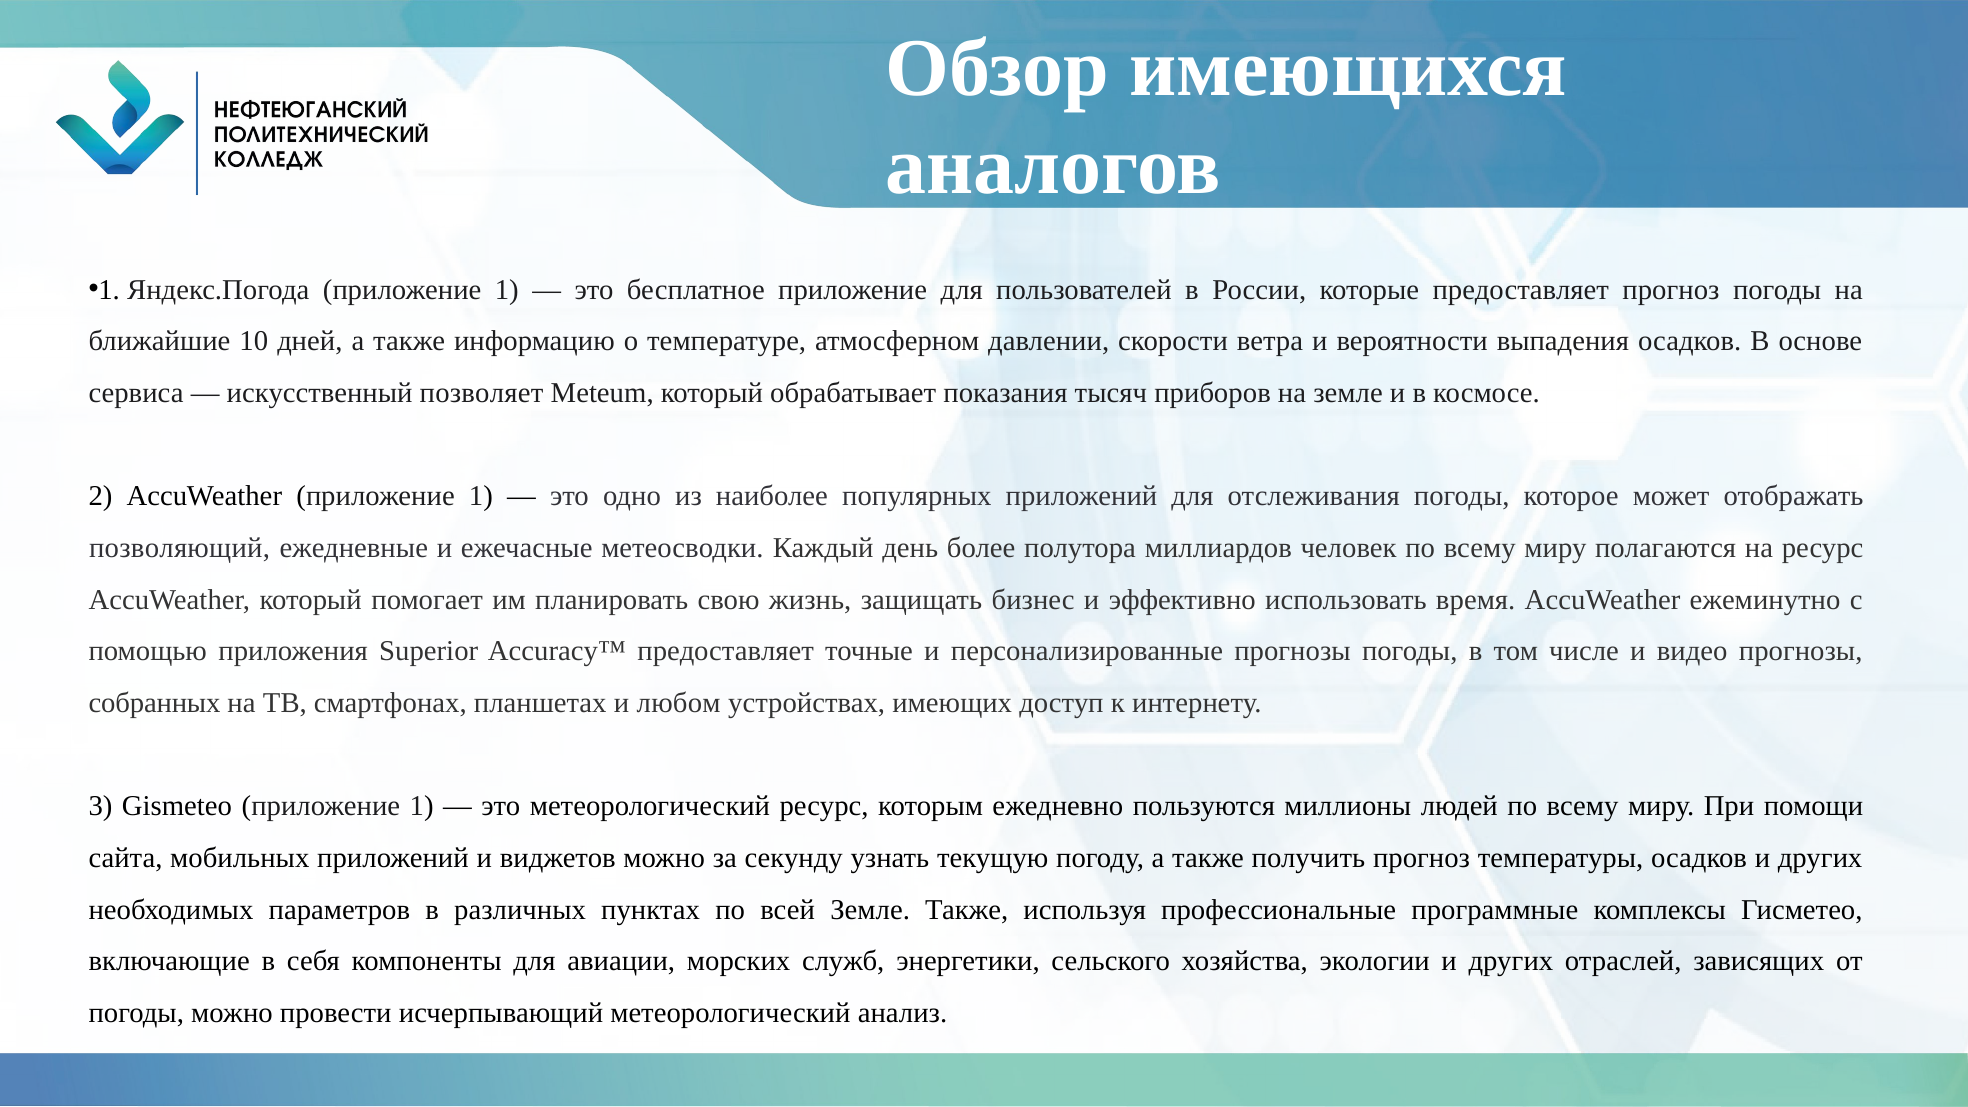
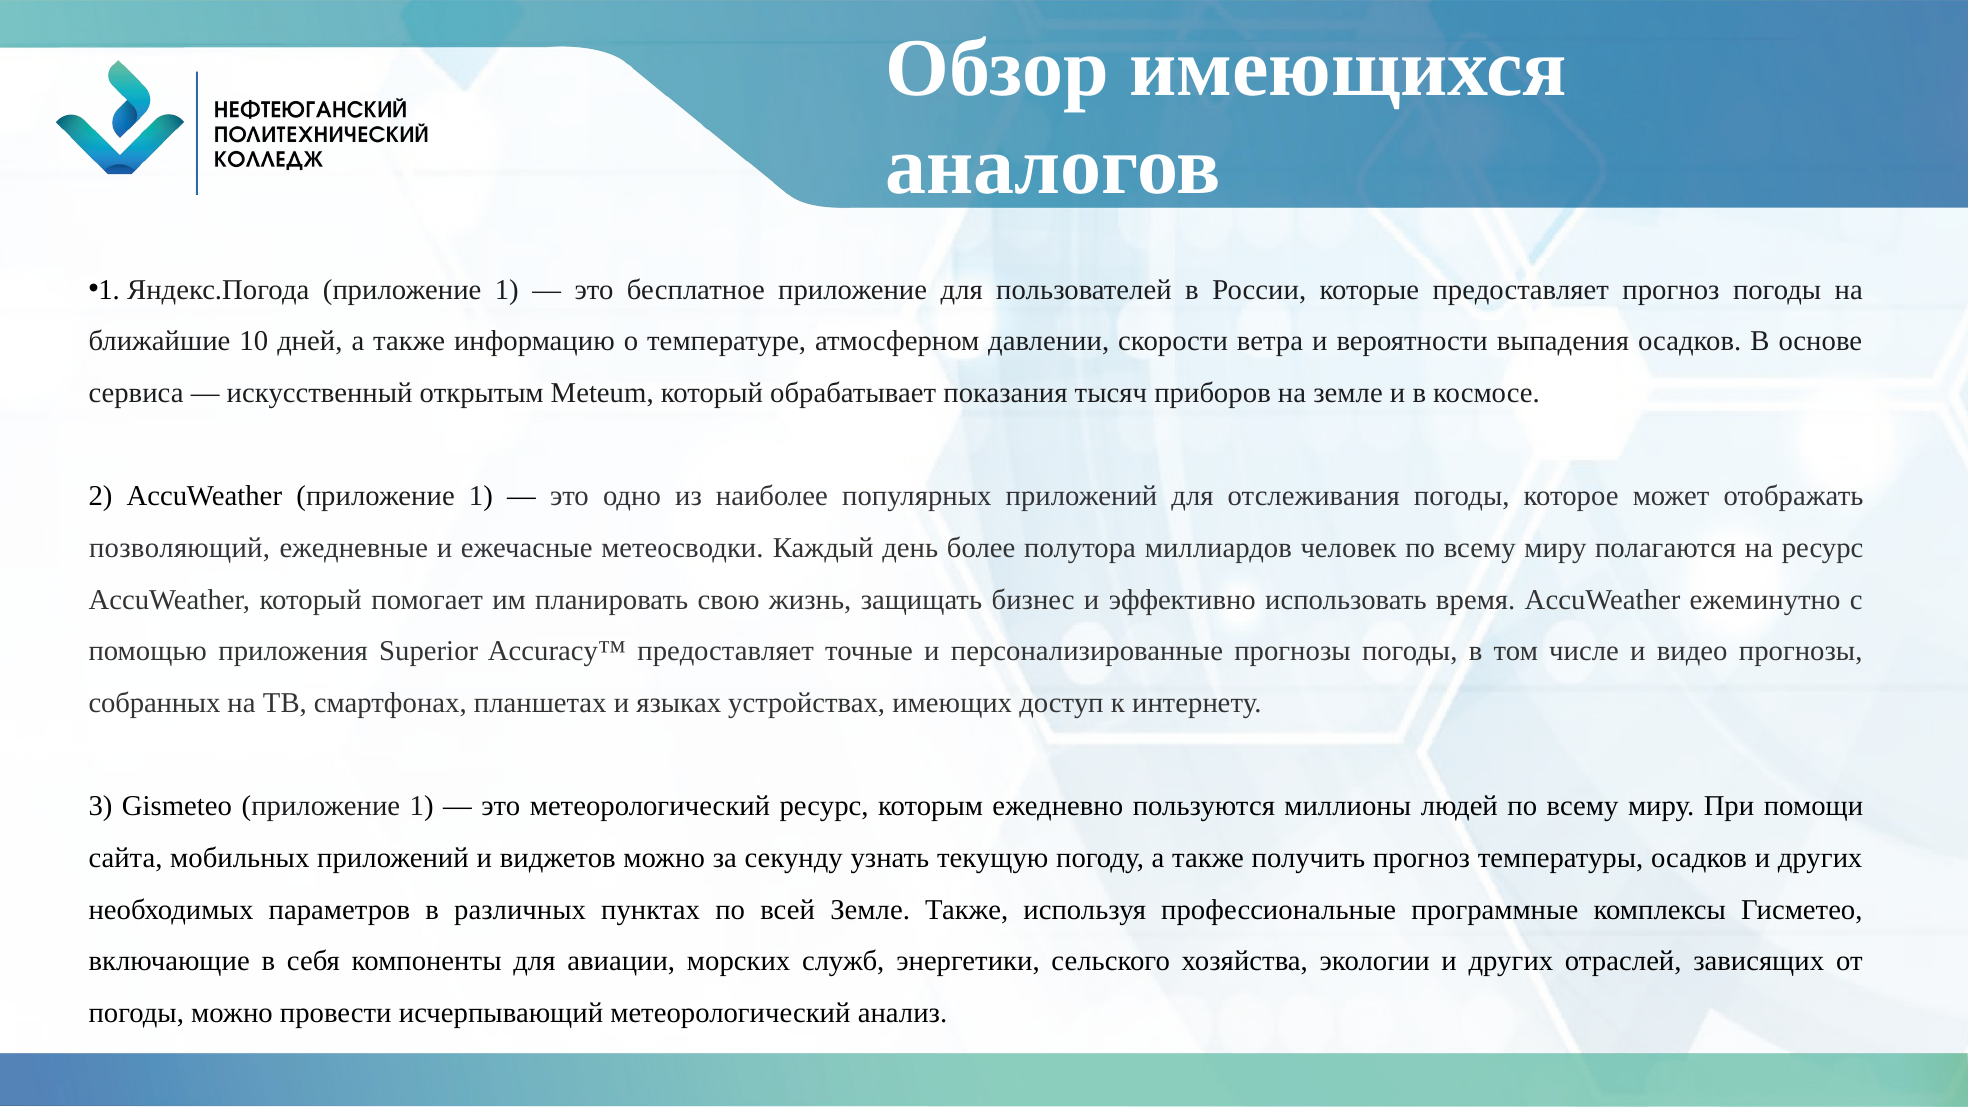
позволяет: позволяет -> открытым (482, 393)
любом: любом -> языках (679, 703)
